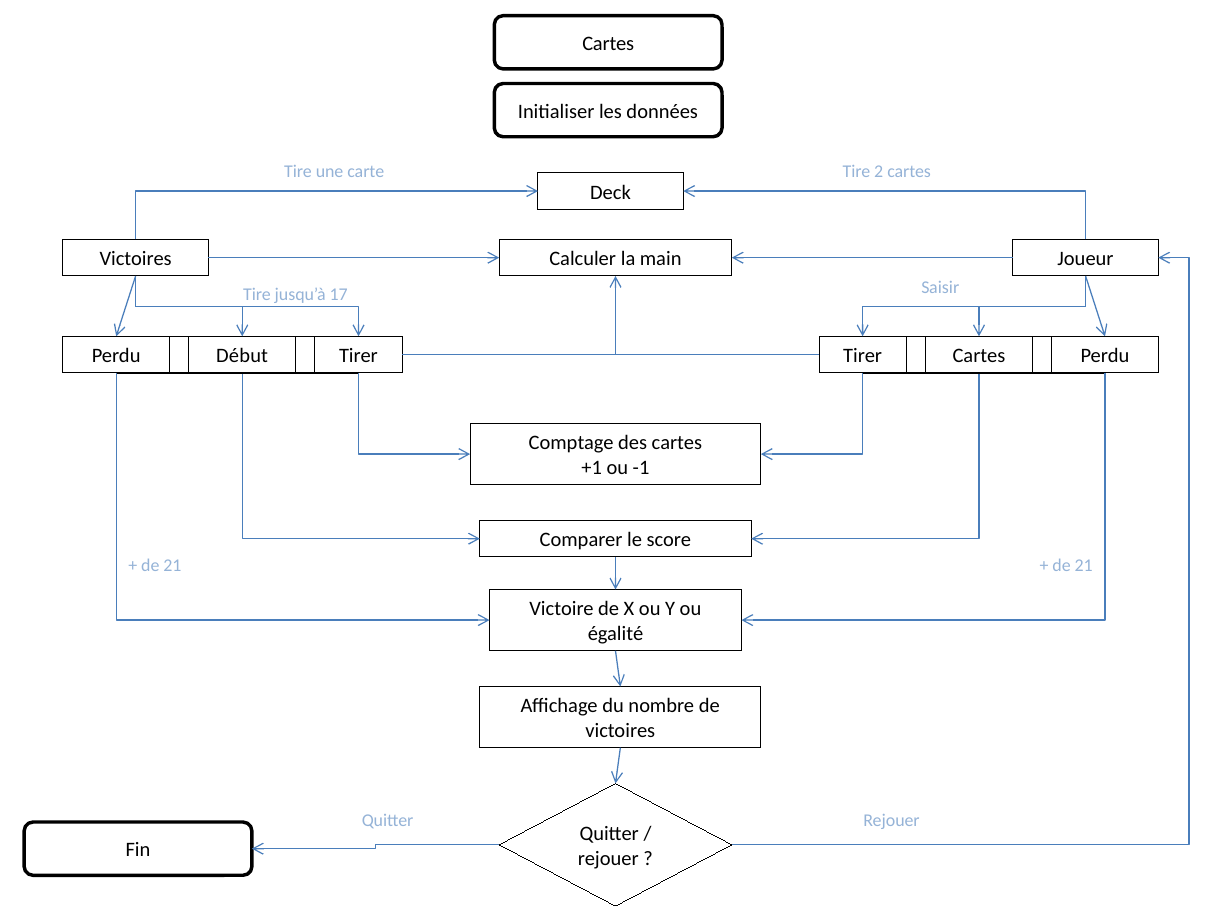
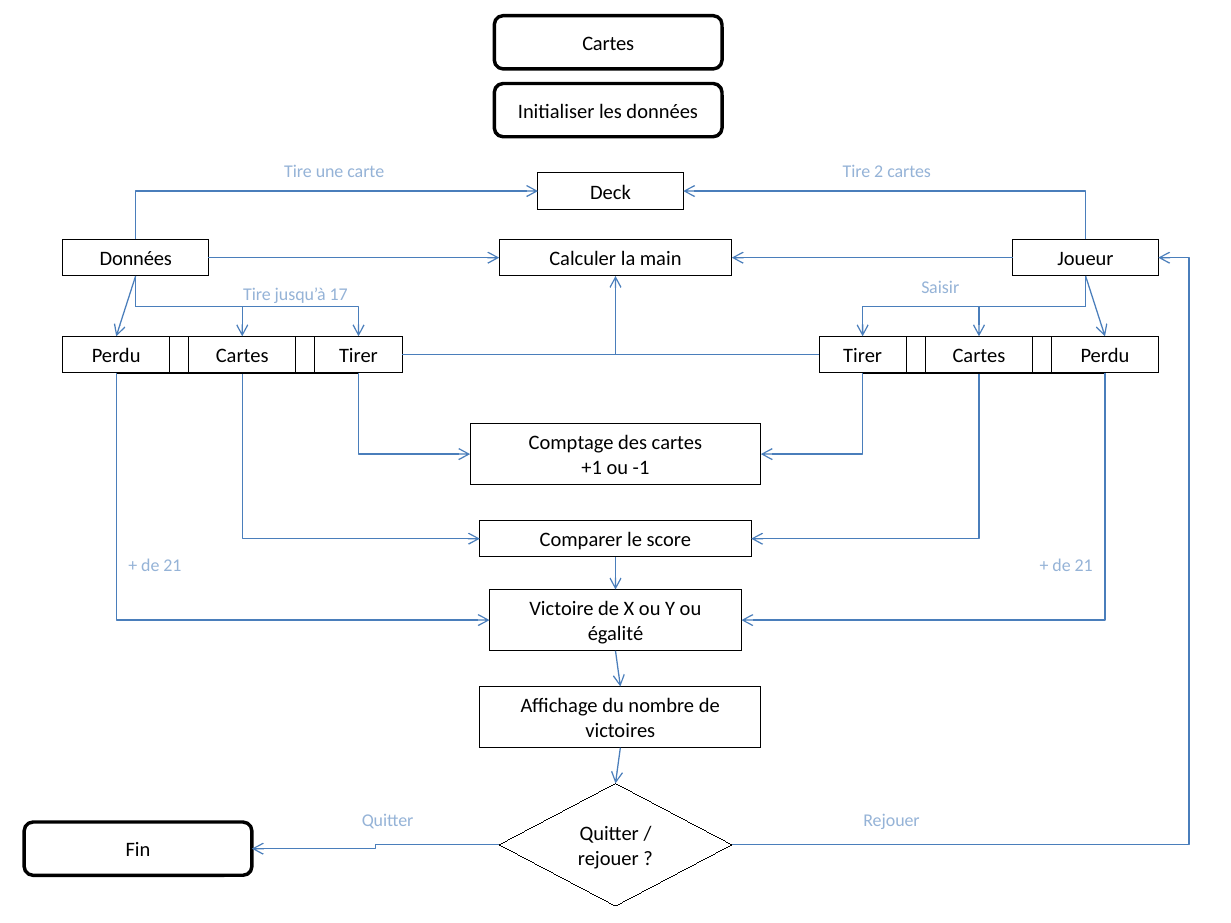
Victoires: Victoires -> Données (136, 259)
Début: Début -> Cartes (242, 356)
